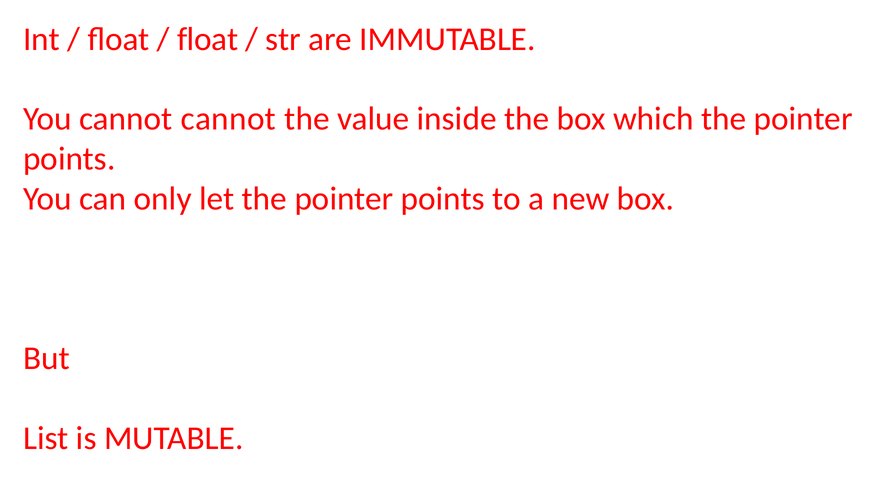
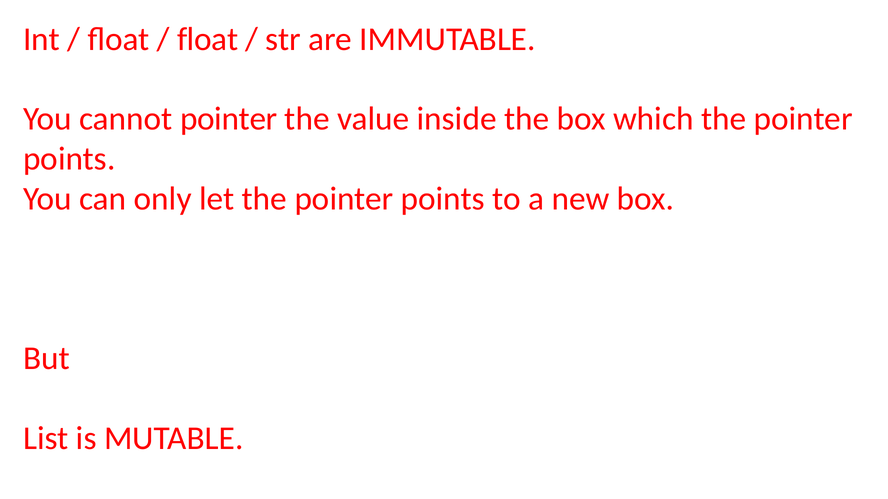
cannot cannot: cannot -> pointer (229, 119)
